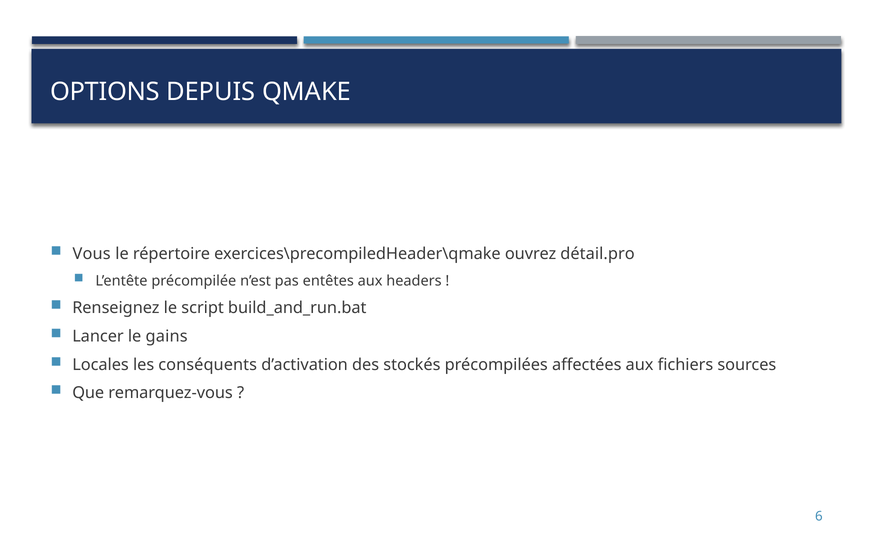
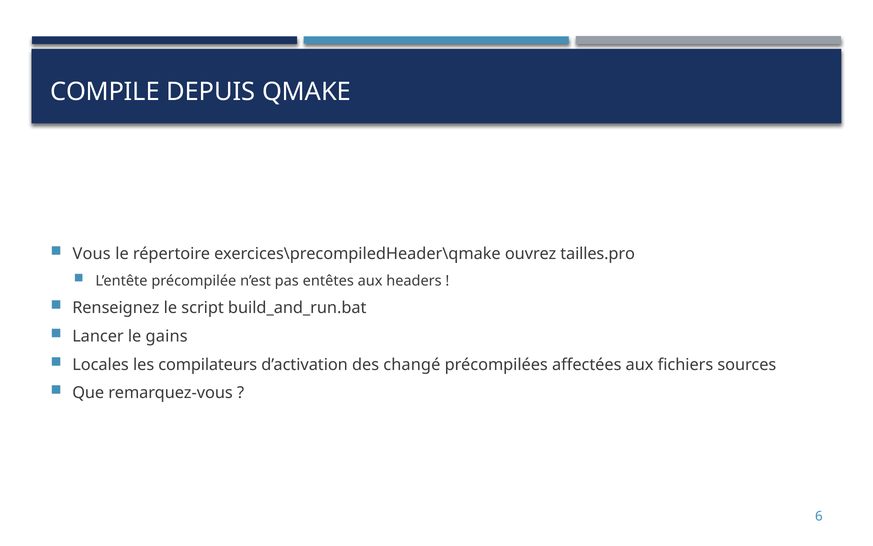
OPTIONS: OPTIONS -> COMPILE (105, 92)
détail.pro: détail.pro -> tailles.pro (598, 254)
conséquents: conséquents -> compilateurs (208, 364)
stockés: stockés -> changé (412, 364)
